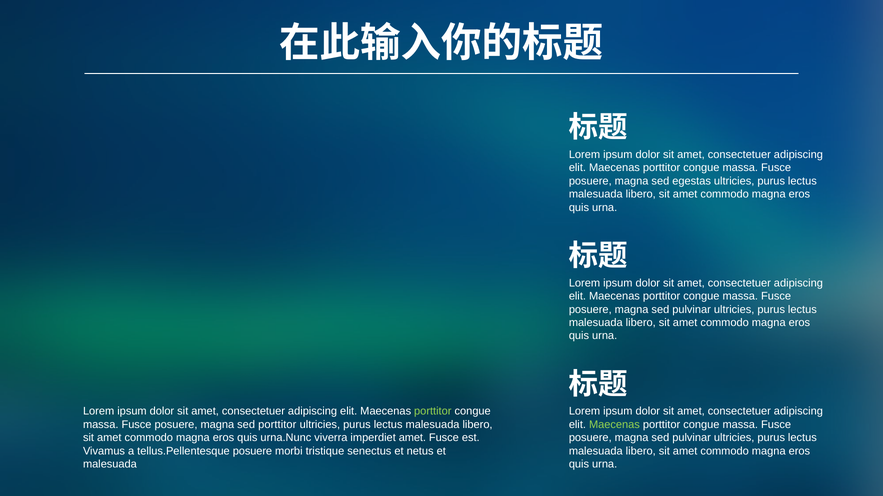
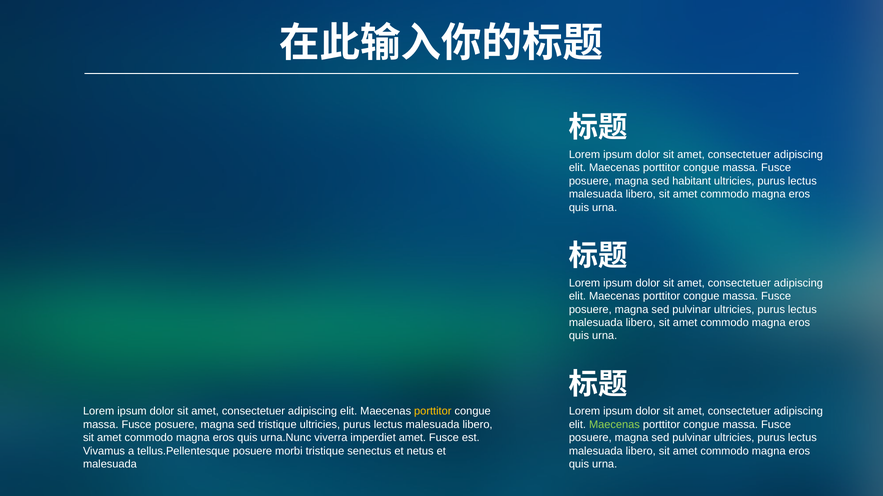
egestas: egestas -> habitant (692, 181)
porttitor colour: light green -> yellow (433, 412)
sed porttitor: porttitor -> tristique (277, 425)
